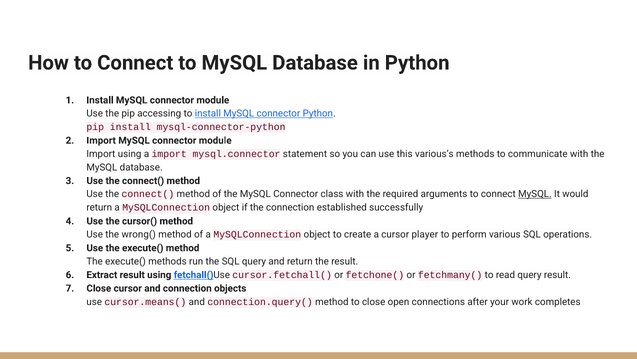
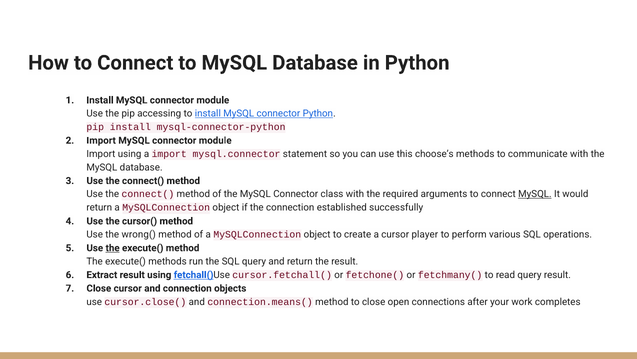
various’s: various’s -> choose’s (434, 154)
the underline: none -> present (113, 248)
cursor.means(: cursor.means( -> cursor.close( (145, 301)
connection.query(: connection.query( -> connection.means( (260, 301)
